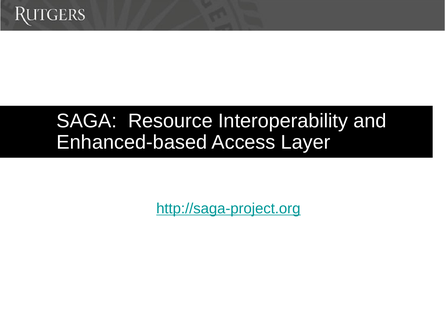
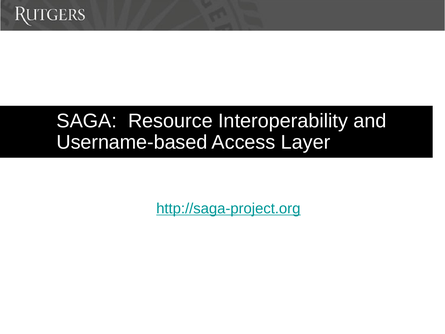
Enhanced-based: Enhanced-based -> Username-based (132, 142)
